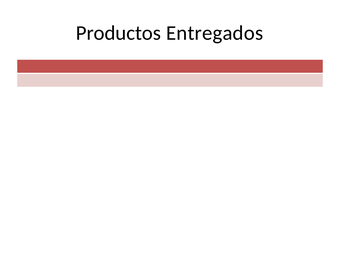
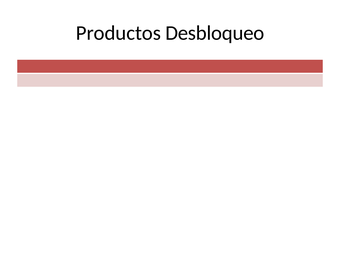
Entregados: Entregados -> Desbloqueo (215, 33)
